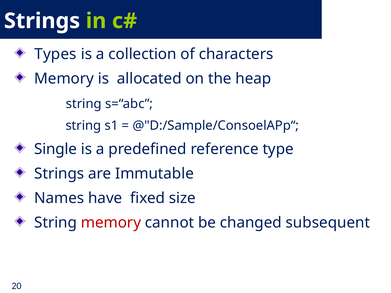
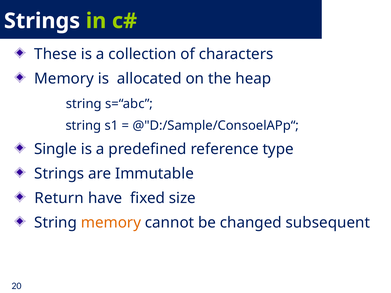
Types: Types -> These (56, 54)
Names: Names -> Return (59, 198)
memory colour: red -> orange (111, 223)
